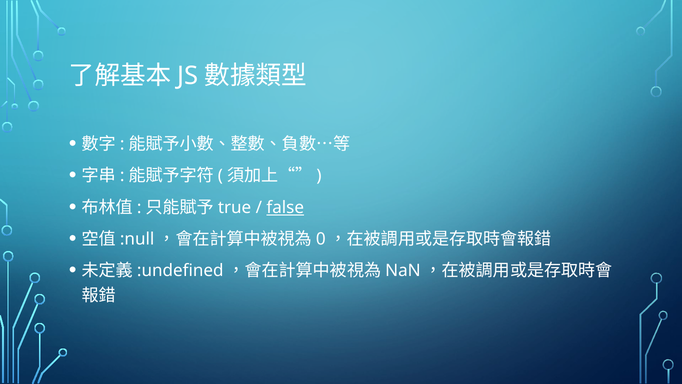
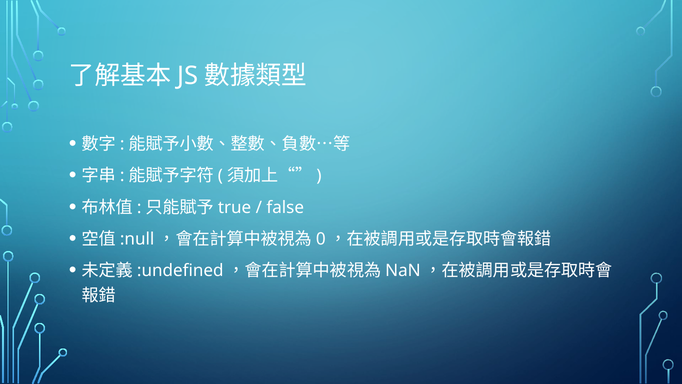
false underline: present -> none (285, 207)
